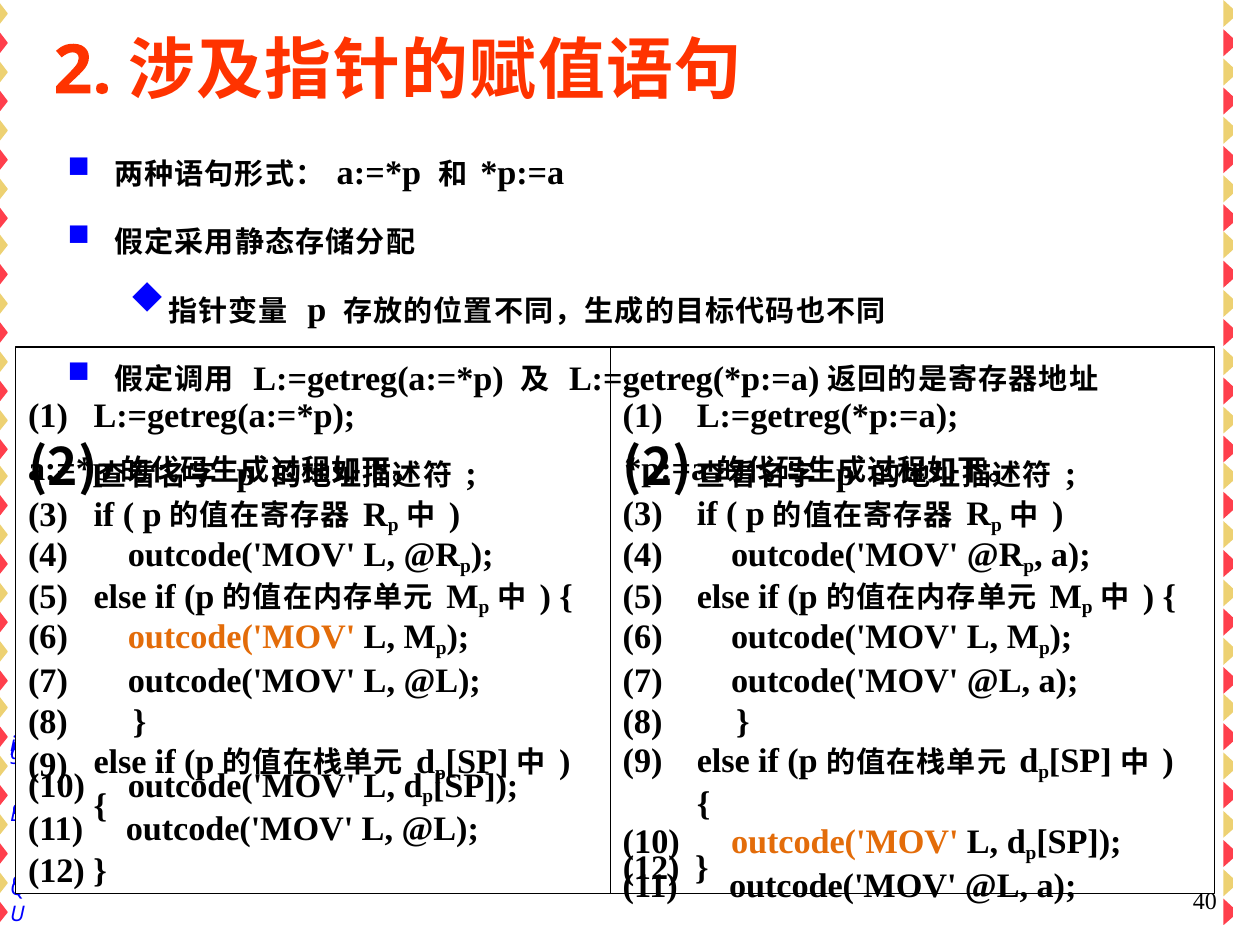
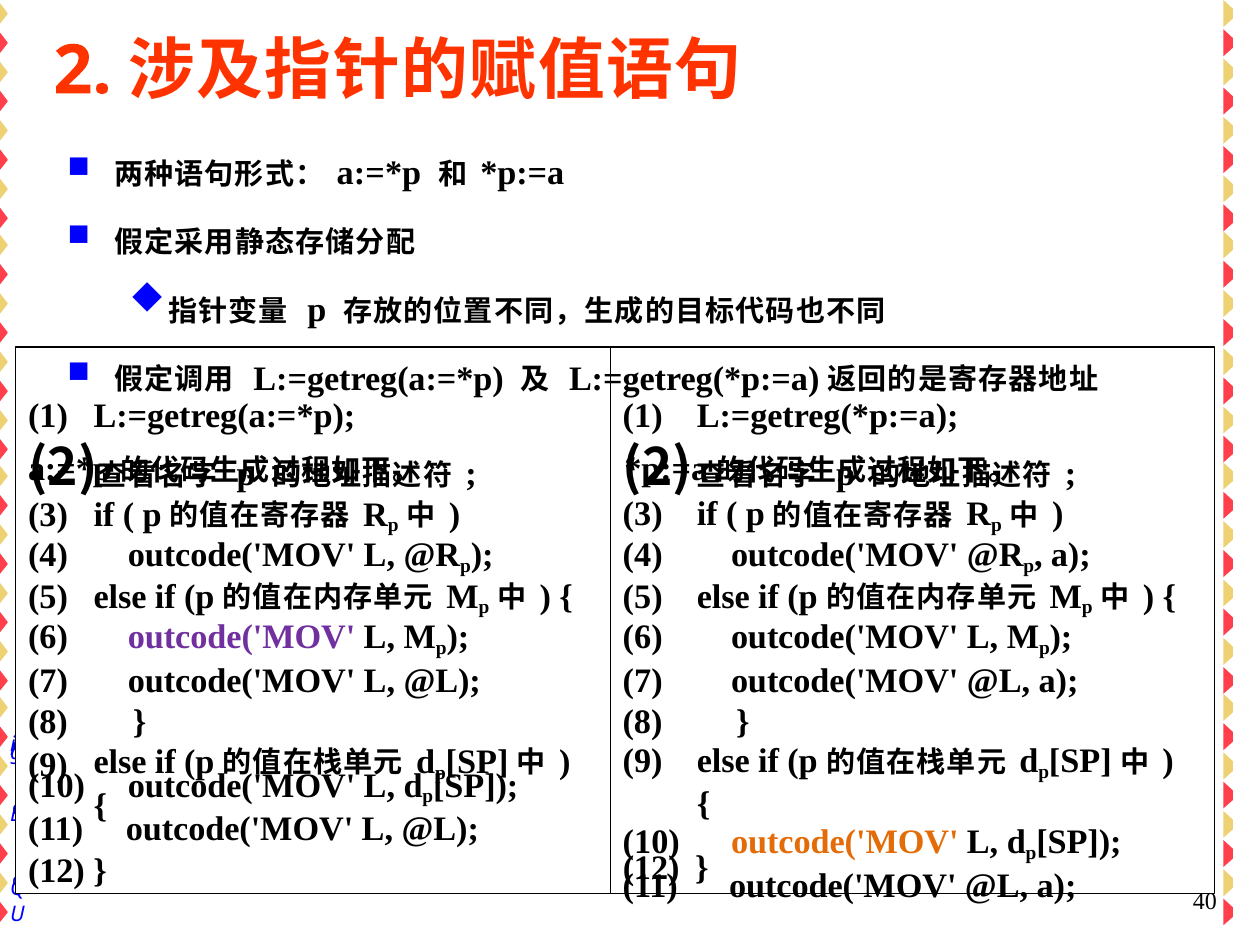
outcode('MOV colour: orange -> purple (242, 637)
